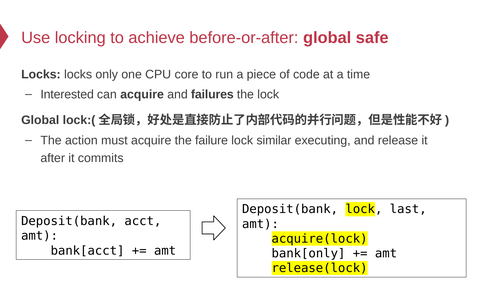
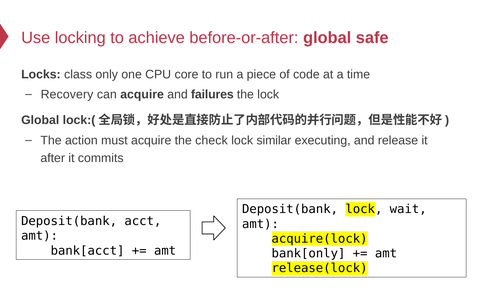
Locks locks: locks -> class (78, 74)
Interested: Interested -> Recovery (67, 94)
failure: failure -> check (211, 140)
last: last -> wait (408, 209)
